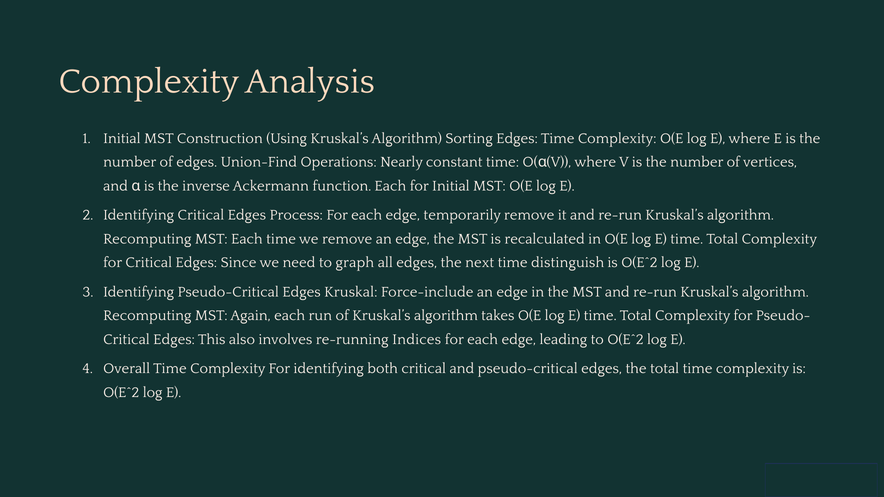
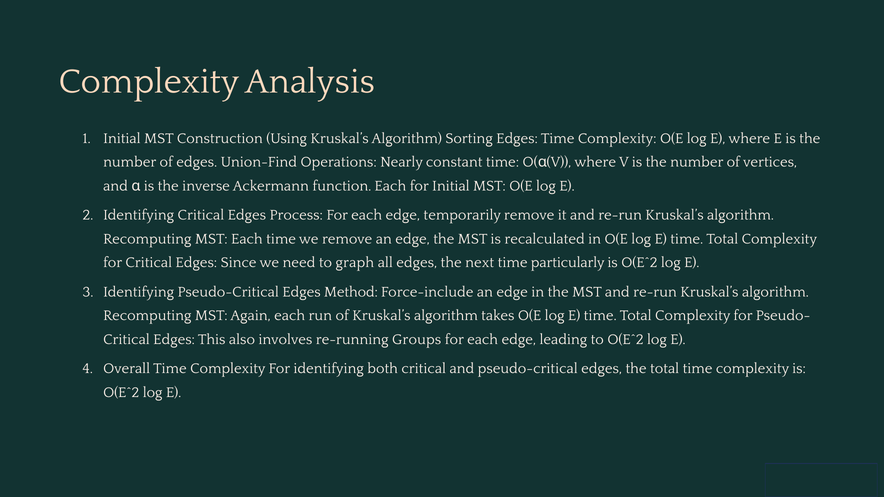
distinguish: distinguish -> particularly (568, 263)
Kruskal: Kruskal -> Method (351, 292)
Indices: Indices -> Groups (417, 340)
